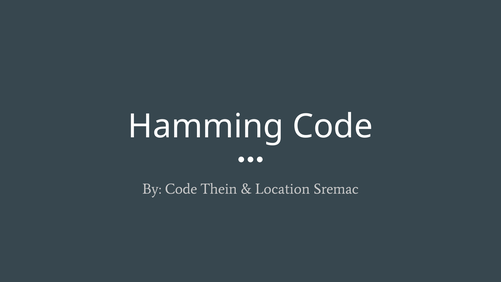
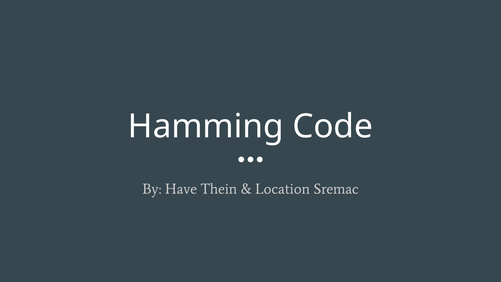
By Code: Code -> Have (181, 189)
